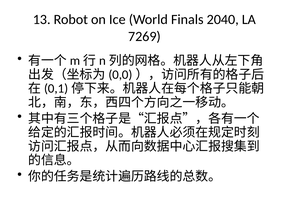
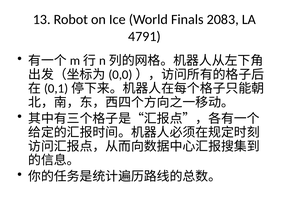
2040: 2040 -> 2083 (223, 20)
7269: 7269 -> 4791 (144, 36)
